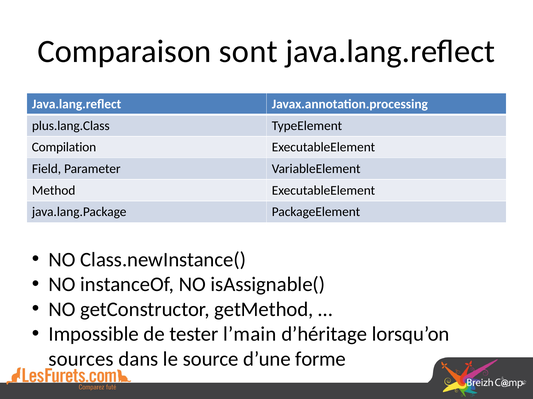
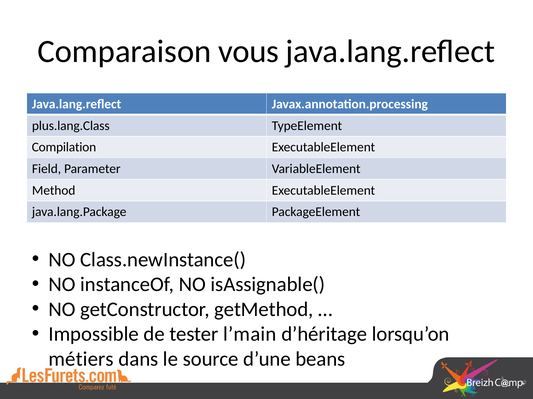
sont: sont -> vous (249, 52)
sources: sources -> métiers (81, 360)
forme: forme -> beans (320, 360)
